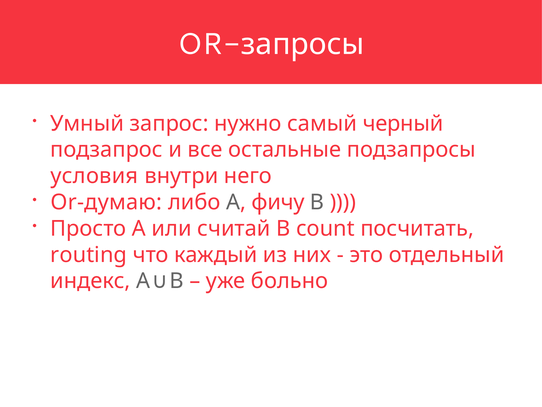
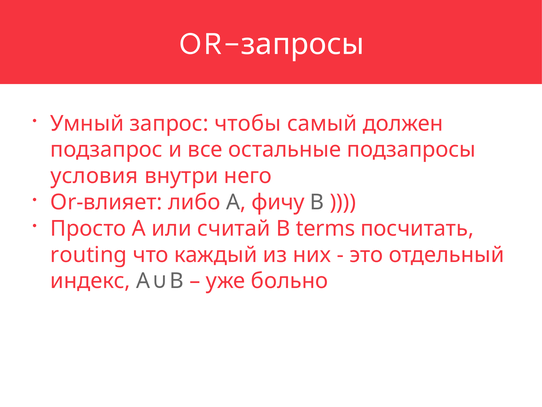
нужно: нужно -> чтобы (248, 123)
черный: черный -> должен (403, 123)
Or-думаю: Or-думаю -> Or-влияет (106, 202)
count: count -> terms (326, 228)
